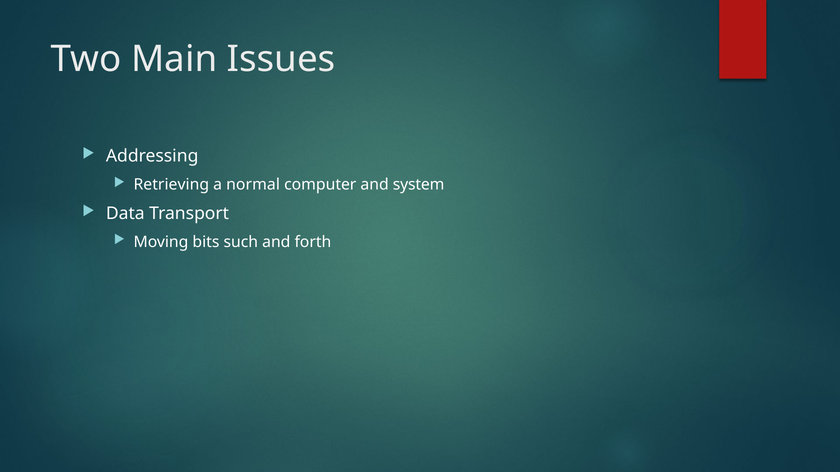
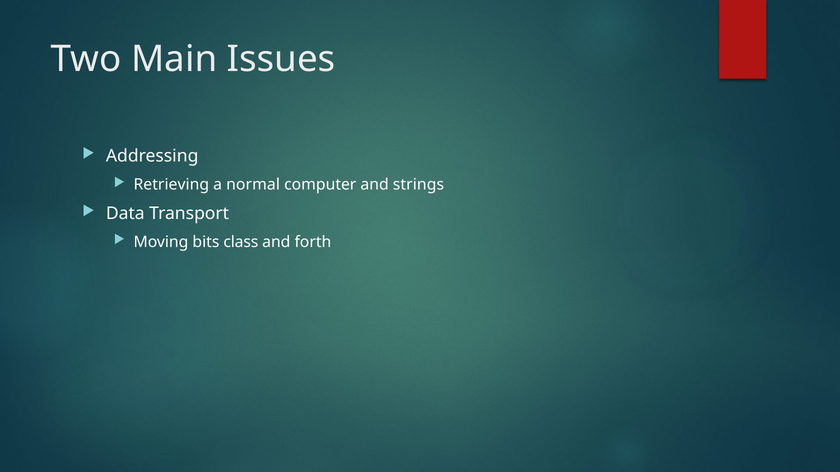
system: system -> strings (418, 185)
such: such -> class (241, 242)
